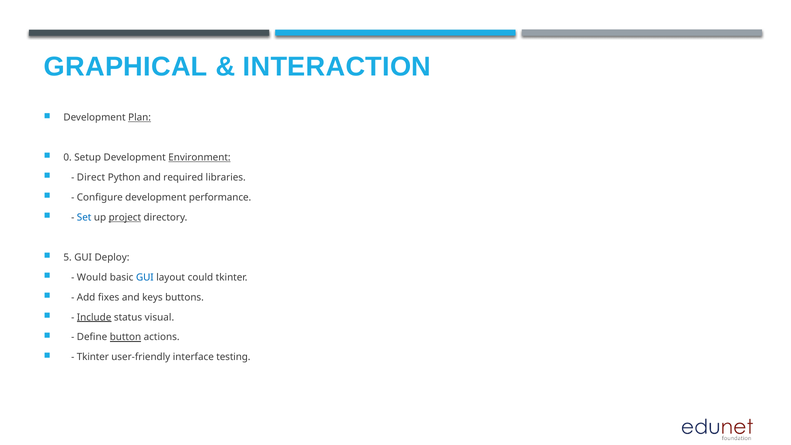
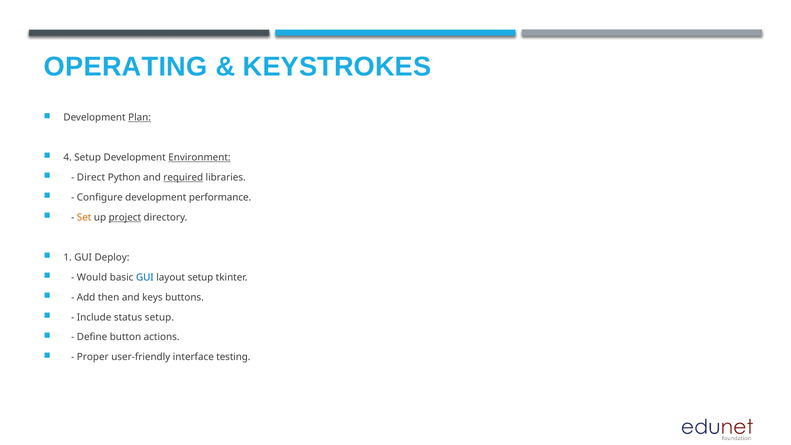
GRAPHICAL: GRAPHICAL -> OPERATING (126, 67)
INTERACTION: INTERACTION -> KEYSTROKES (337, 67)
0: 0 -> 4 (68, 157)
required underline: none -> present (183, 177)
Set colour: blue -> orange (84, 217)
5: 5 -> 1 (68, 257)
layout could: could -> setup (200, 277)
fixes: fixes -> then (109, 297)
Include underline: present -> none (94, 317)
status visual: visual -> setup (159, 317)
button underline: present -> none (125, 337)
Tkinter: Tkinter -> Proper (93, 357)
